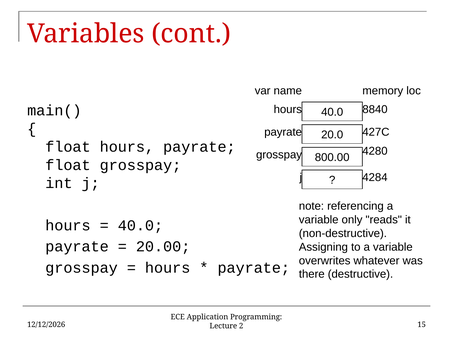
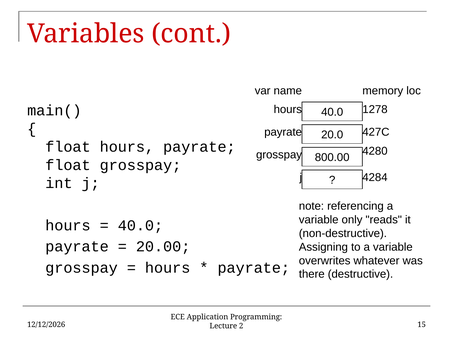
8840: 8840 -> 1278 (375, 109)
